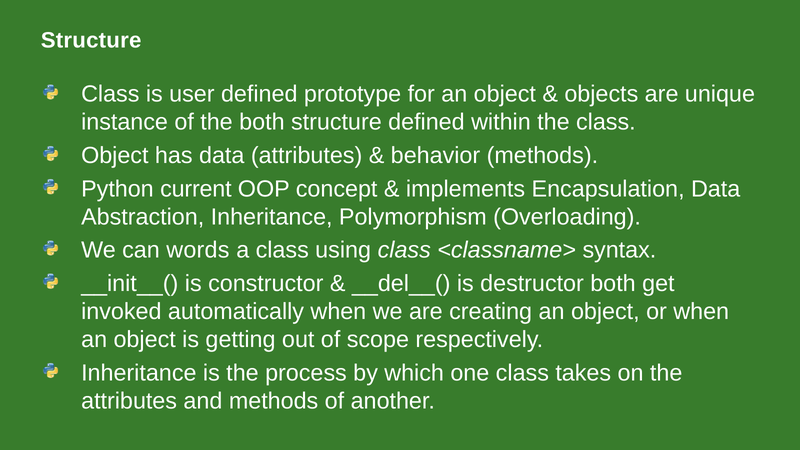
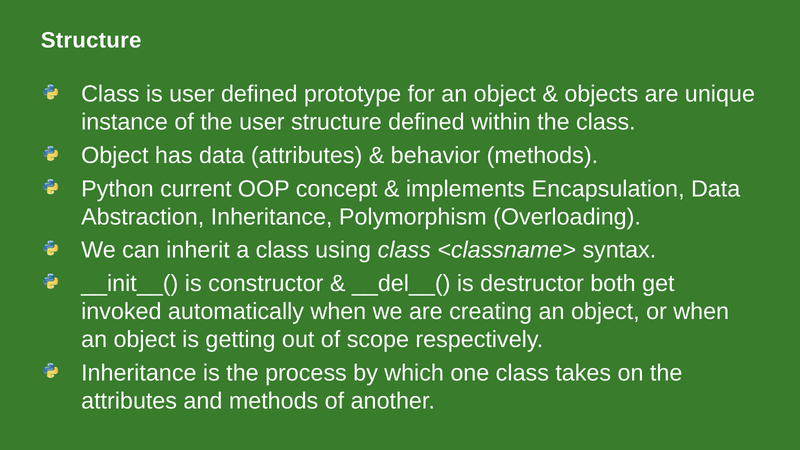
the both: both -> user (262, 122)
words: words -> inherit (198, 250)
